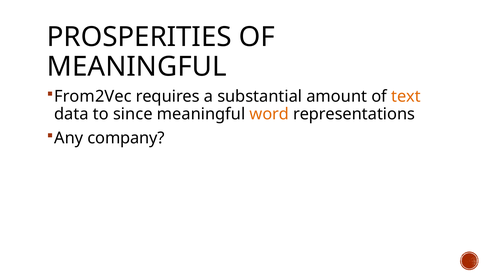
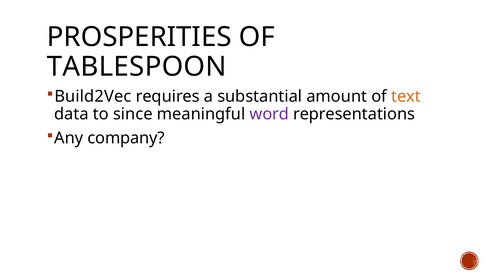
MEANINGFUL: MEANINGFUL -> TABLESPOON (137, 67)
From2Vec: From2Vec -> Build2Vec (93, 96)
word colour: orange -> purple (269, 114)
